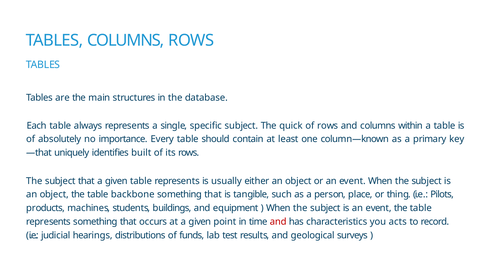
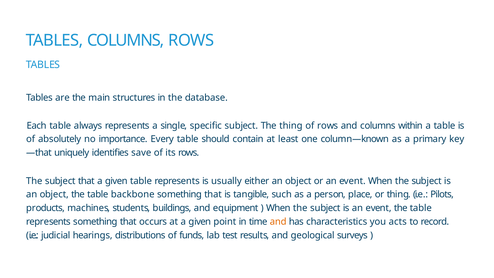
The quick: quick -> thing (291, 126)
built: built -> save (141, 153)
and colour: red -> orange (278, 222)
